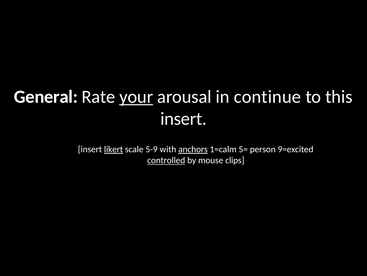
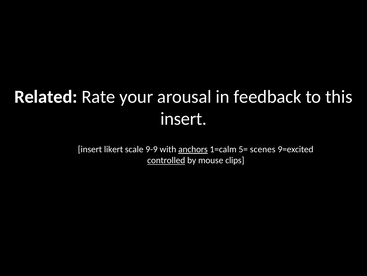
General: General -> Related (46, 97)
your underline: present -> none (136, 97)
continue: continue -> feedback (268, 97)
likert underline: present -> none (114, 149)
5-9: 5-9 -> 9-9 (152, 149)
person: person -> scenes (263, 149)
